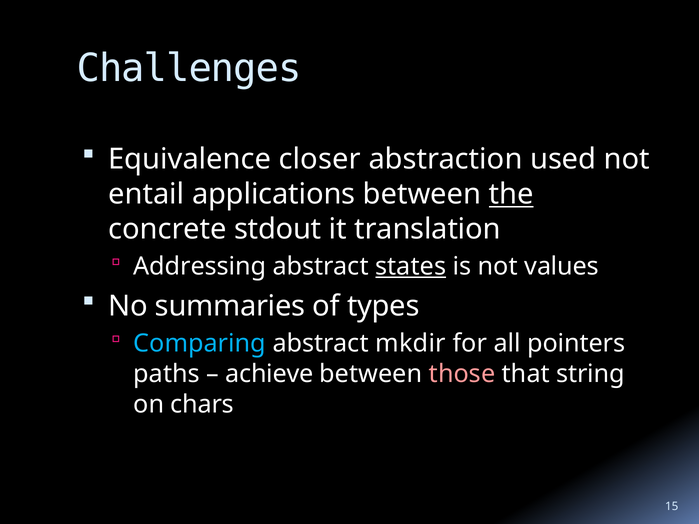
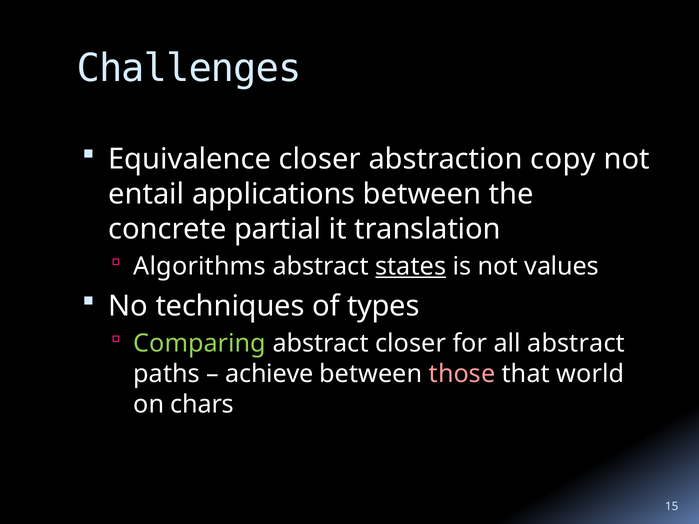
used: used -> copy (563, 159)
the underline: present -> none (511, 194)
stdout: stdout -> partial (278, 229)
Addressing: Addressing -> Algorithms (200, 267)
summaries: summaries -> techniques (230, 306)
Comparing colour: light blue -> light green (200, 344)
abstract mkdir: mkdir -> closer (411, 344)
all pointers: pointers -> abstract (576, 344)
string: string -> world (590, 374)
